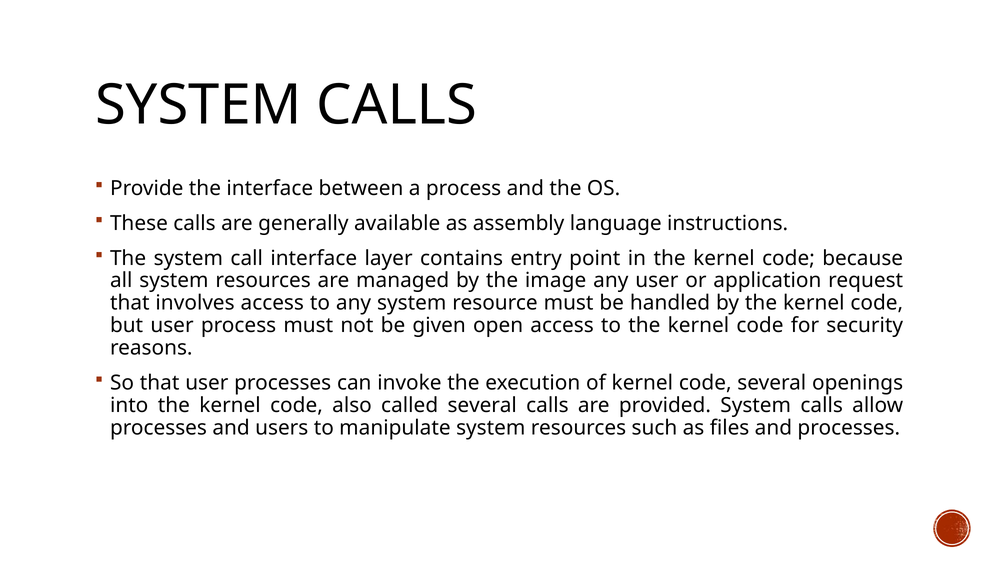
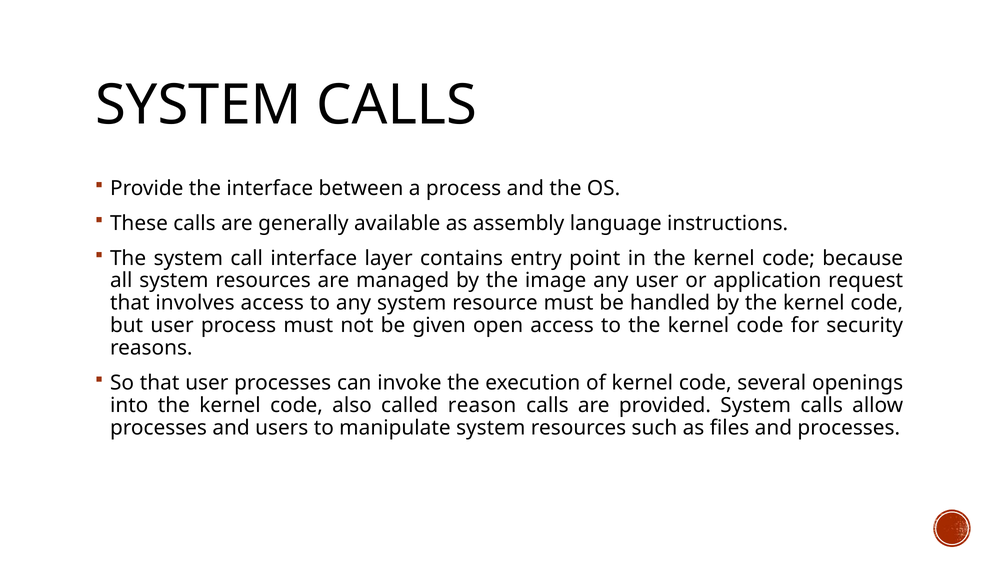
called several: several -> reason (482, 406)
